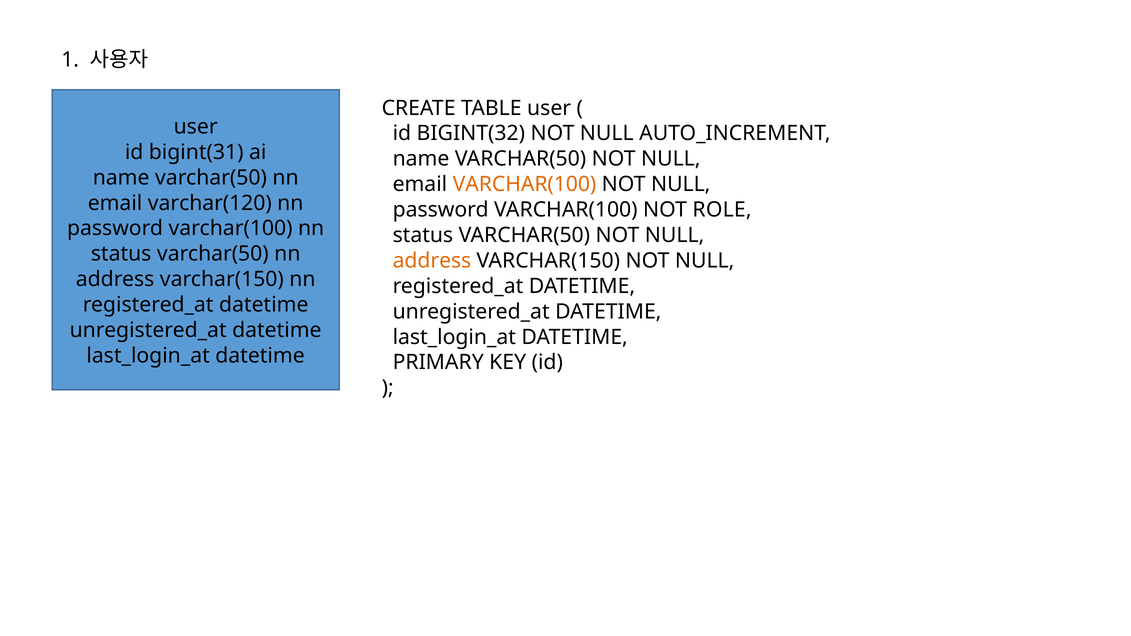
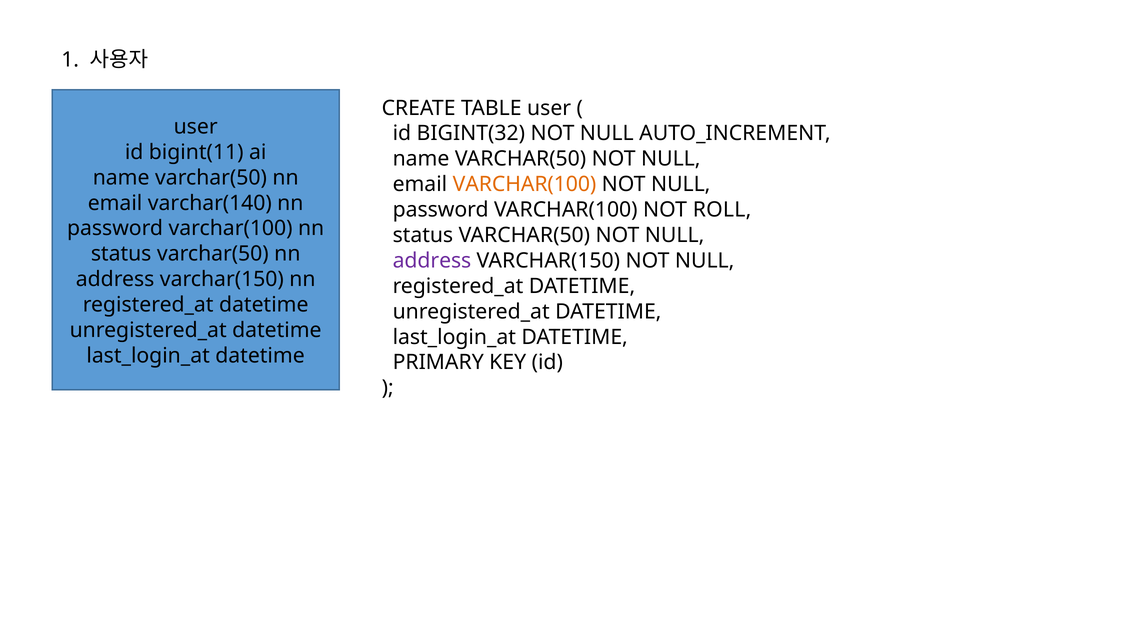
bigint(31: bigint(31 -> bigint(11 (196, 152)
varchar(120: varchar(120 -> varchar(140 (210, 203)
ROLE: ROLE -> ROLL (722, 210)
address colour: orange -> purple (432, 261)
